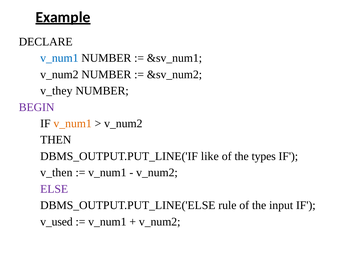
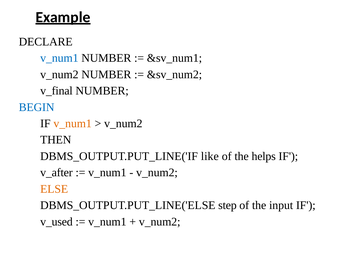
v_they: v_they -> v_final (56, 91)
BEGIN colour: purple -> blue (37, 107)
types: types -> helps (264, 156)
v_then: v_then -> v_after (56, 172)
ELSE colour: purple -> orange (54, 189)
rule: rule -> step (227, 205)
